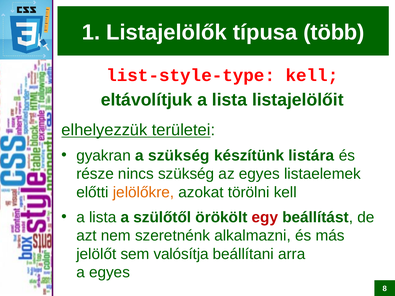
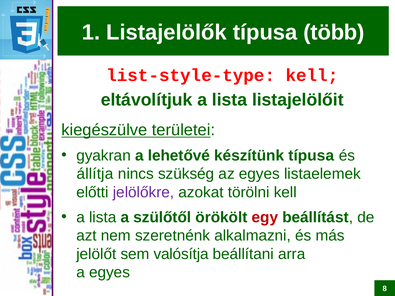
elhelyezzük: elhelyezzük -> kiegészülve (104, 130)
a szükség: szükség -> lehetővé (179, 156)
készítünk listára: listára -> típusa (311, 156)
része: része -> állítja (95, 174)
jelölőkre colour: orange -> purple (144, 192)
